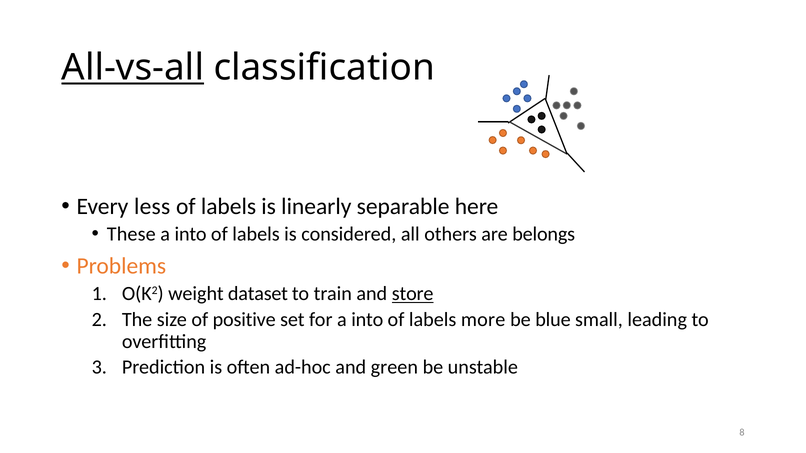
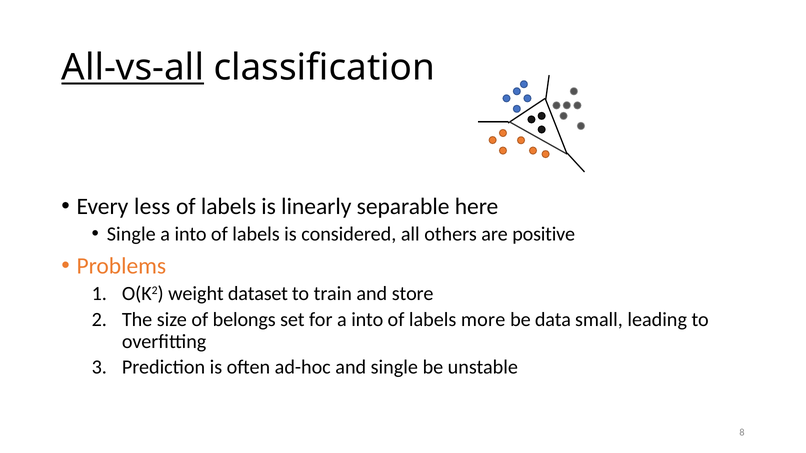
These: These -> Single (131, 234)
belongs: belongs -> positive (544, 234)
store underline: present -> none (413, 294)
positive: positive -> belongs (244, 320)
blue: blue -> data (553, 320)
and green: green -> single (394, 368)
